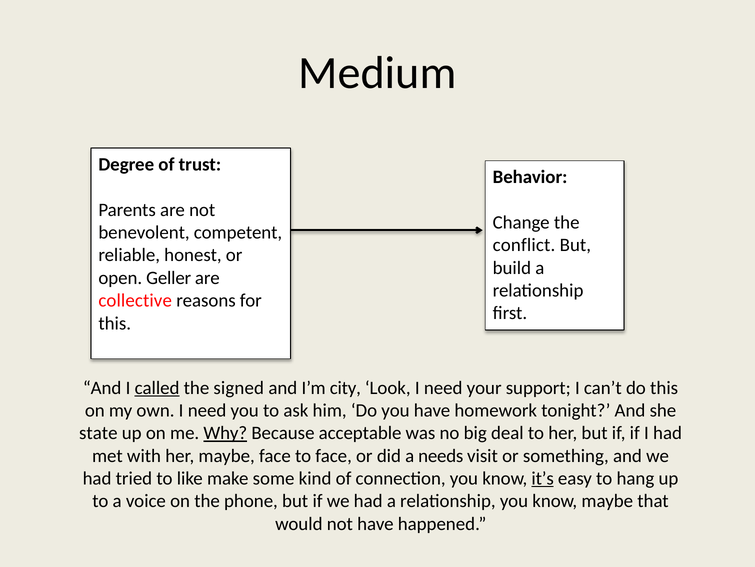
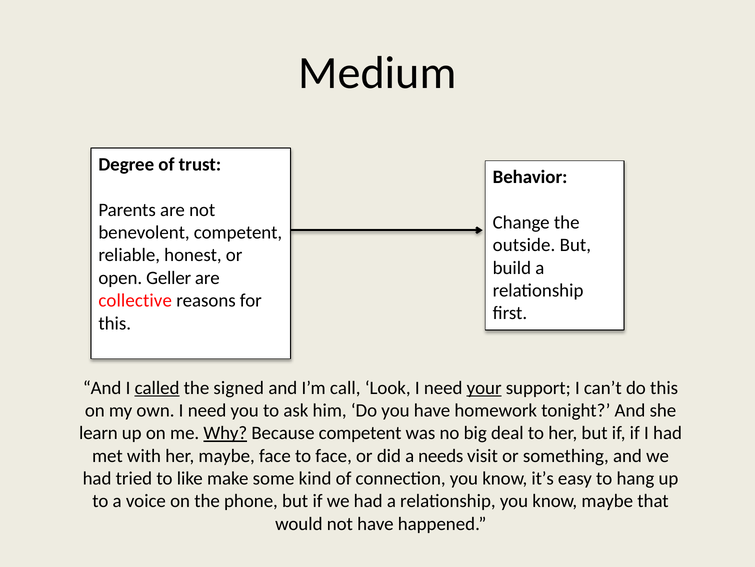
conflict: conflict -> outside (524, 245)
city: city -> call (345, 387)
your underline: none -> present (484, 387)
state: state -> learn (98, 433)
Because acceptable: acceptable -> competent (360, 433)
it’s underline: present -> none (543, 478)
